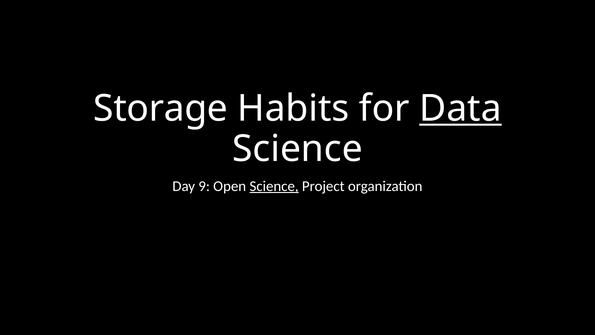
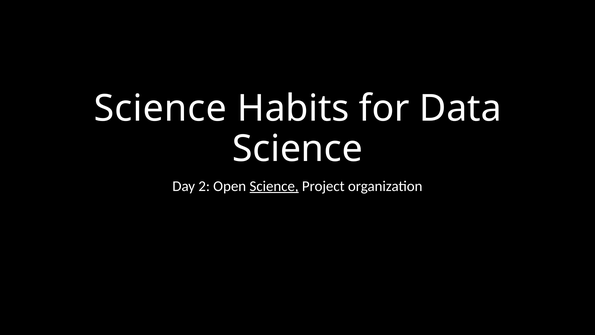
Storage: Storage -> Science (160, 109)
Data underline: present -> none (460, 109)
9: 9 -> 2 (204, 186)
